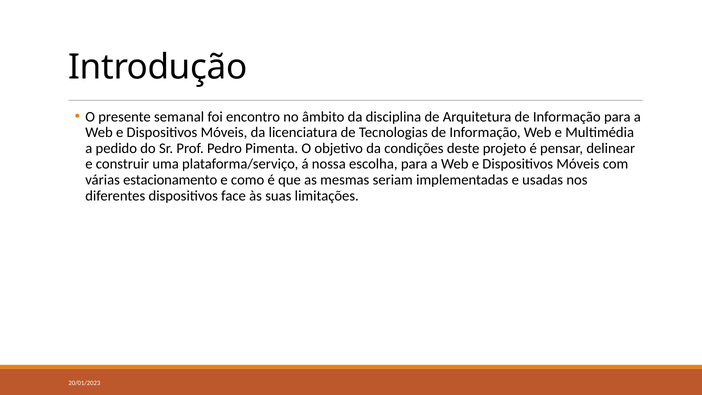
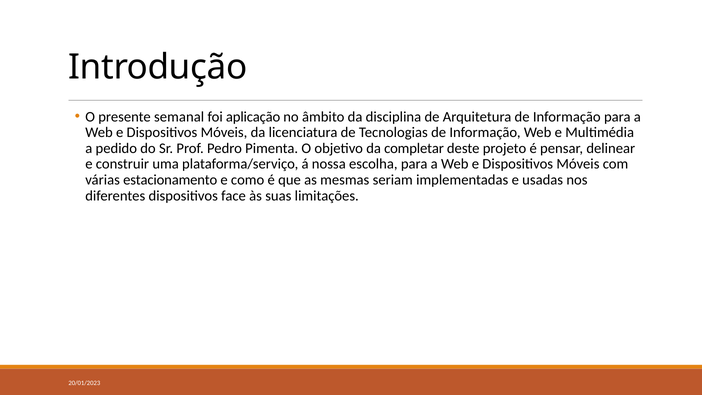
encontro: encontro -> aplicação (253, 117)
condições: condições -> completar (414, 148)
